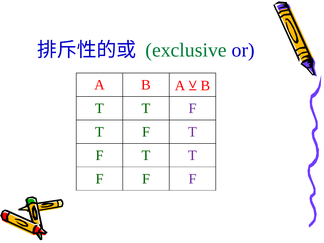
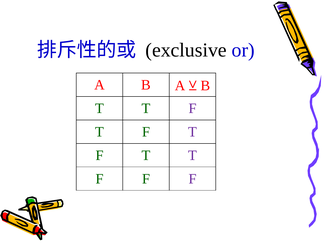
exclusive colour: green -> black (186, 50)
